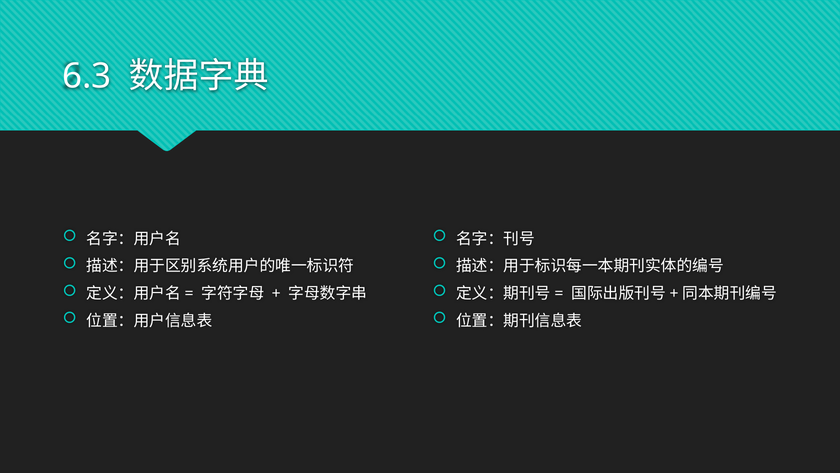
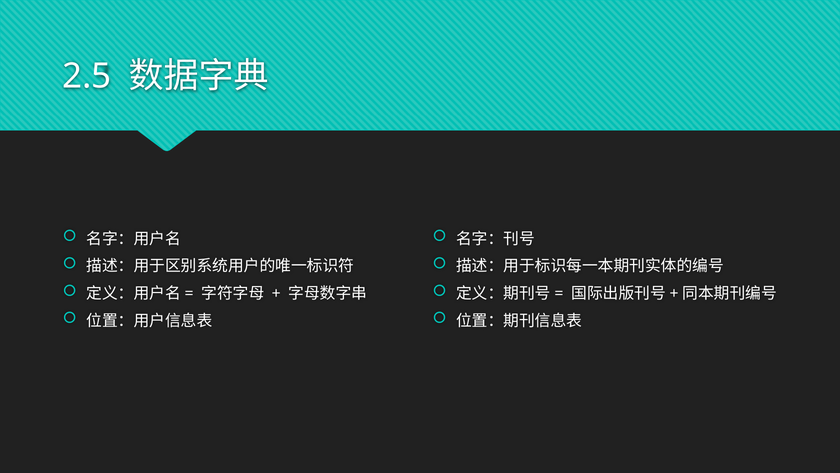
6.3: 6.3 -> 2.5 (87, 76)
